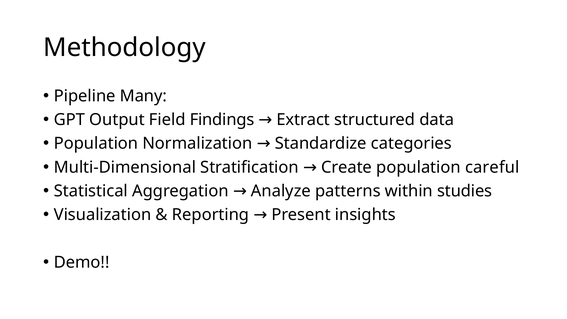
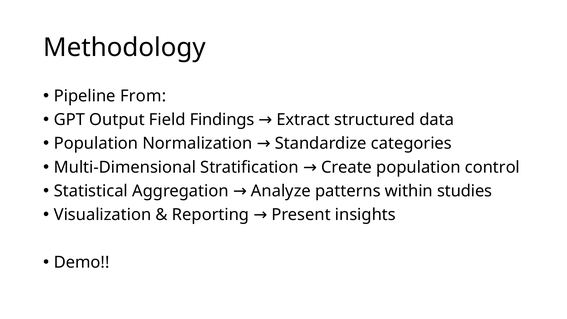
Many: Many -> From (143, 96)
careful: careful -> control (492, 167)
